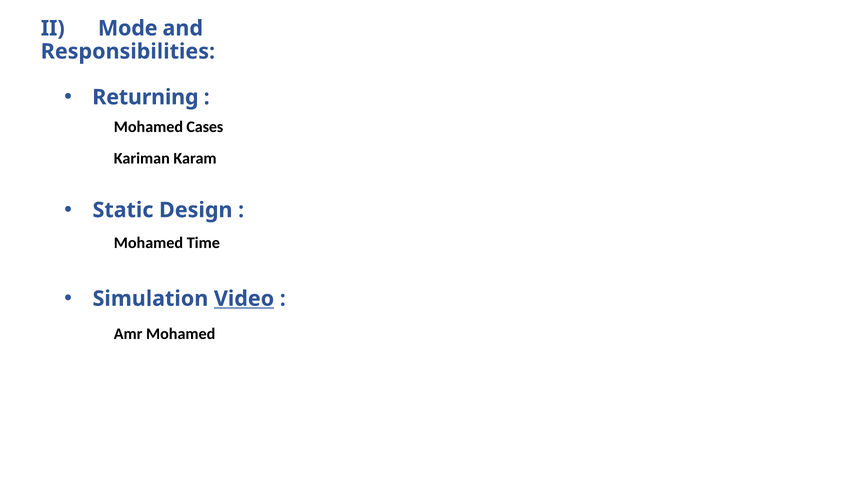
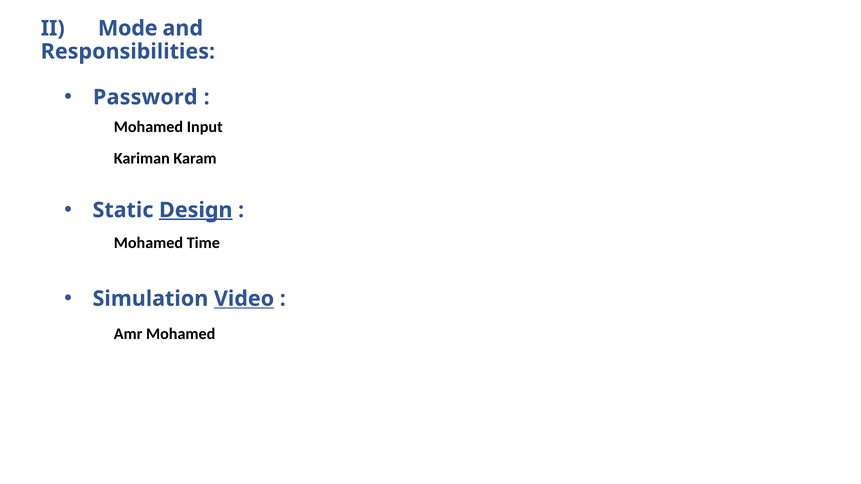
Returning: Returning -> Password (145, 97)
Cases: Cases -> Input (205, 127)
Design underline: none -> present (196, 210)
